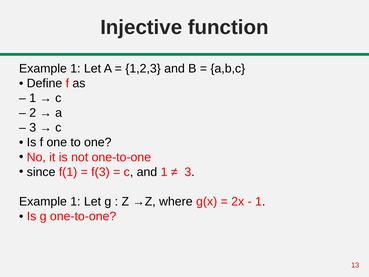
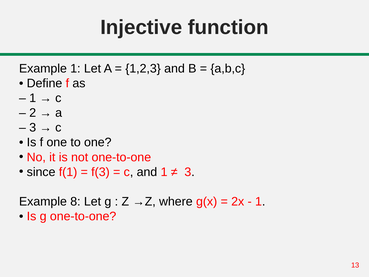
1: 1 -> 8 (75, 201)
